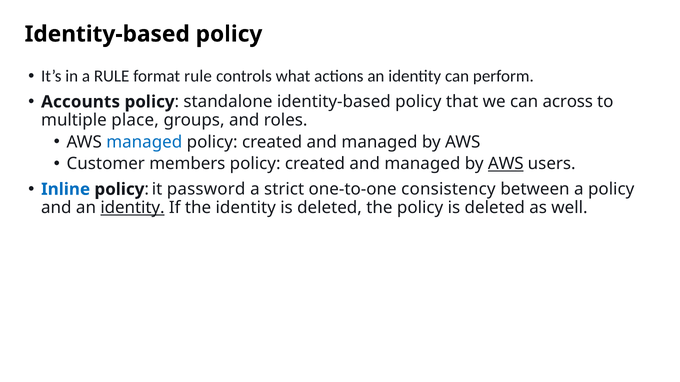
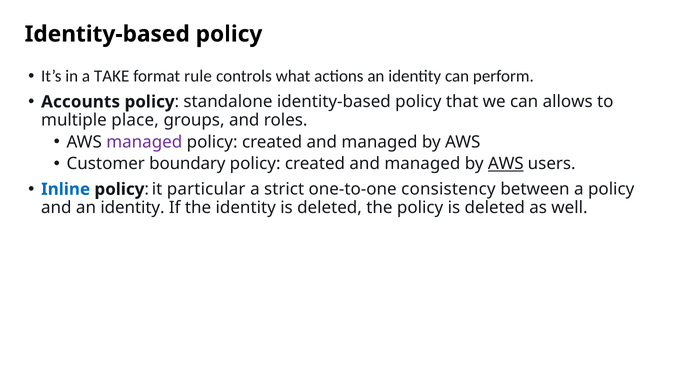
a RULE: RULE -> TAKE (112, 76)
across: across -> allows (568, 102)
managed colour: blue -> purple (144, 142)
members: members -> boundary (187, 164)
password: password -> particular (206, 189)
identity underline: present -> none (133, 208)
